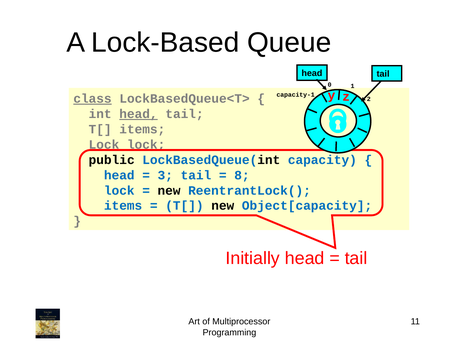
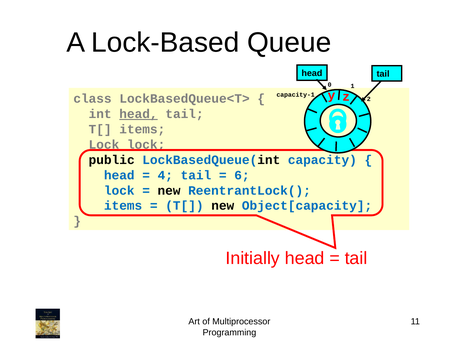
class underline: present -> none (92, 99)
3: 3 -> 4 (165, 175)
8: 8 -> 6 (242, 175)
